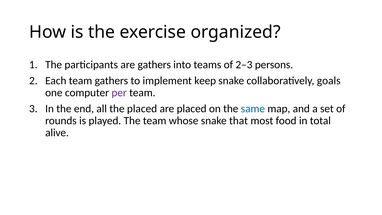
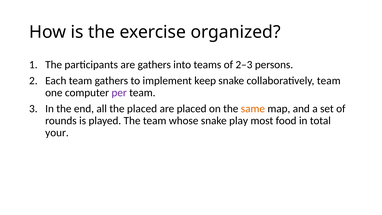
collaboratively goals: goals -> team (329, 81)
same colour: blue -> orange (253, 109)
that: that -> play (239, 121)
alive: alive -> your (57, 133)
